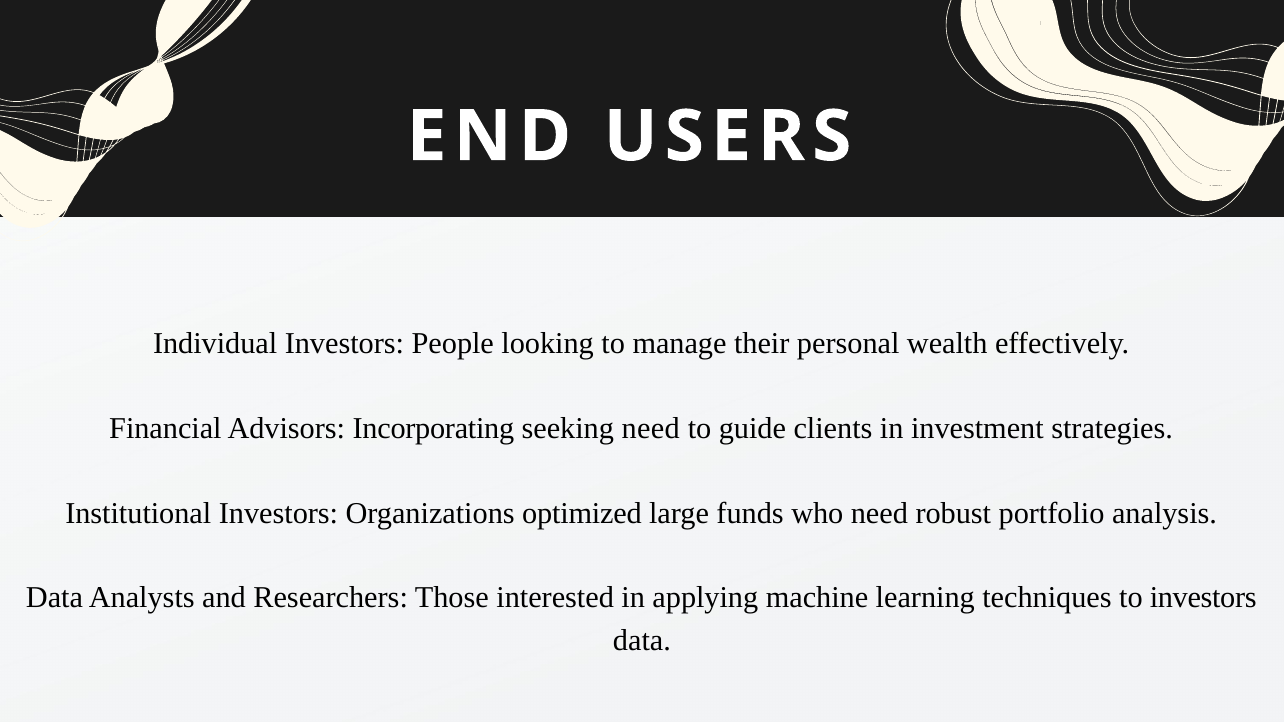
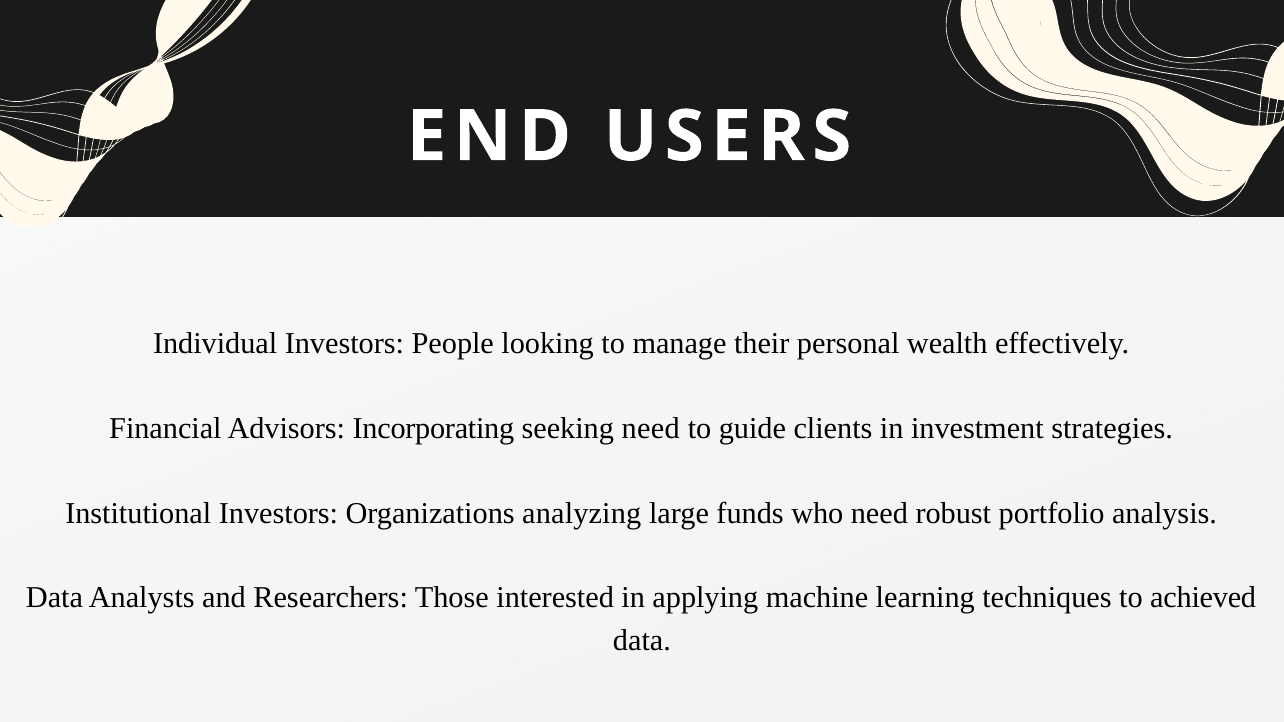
optimized: optimized -> analyzing (582, 513)
to investors: investors -> achieved (1203, 598)
